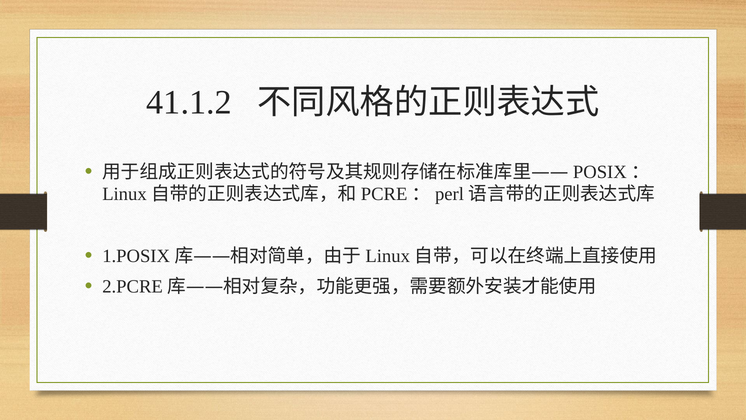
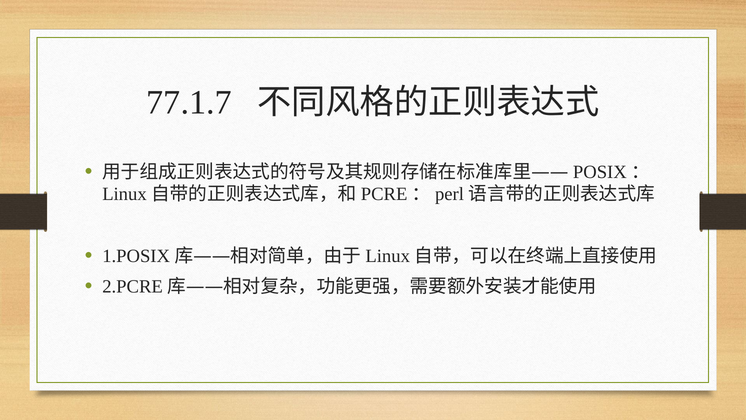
41.1.2: 41.1.2 -> 77.1.7 (189, 102)
